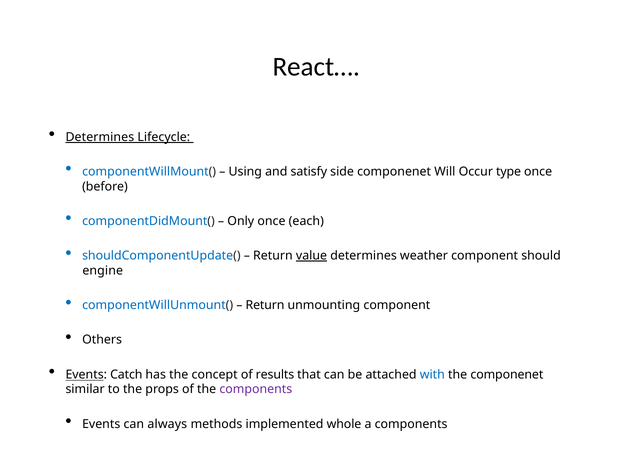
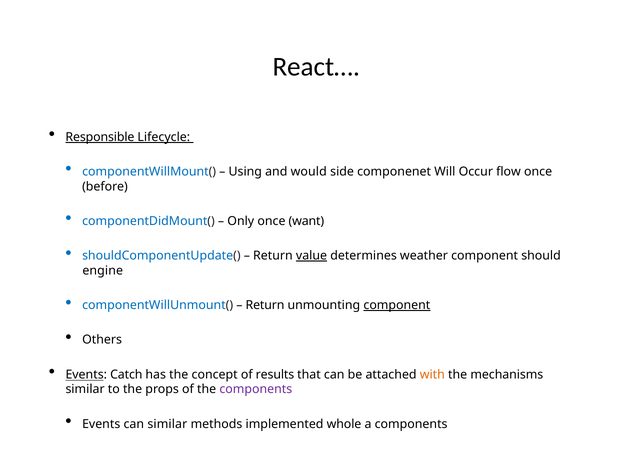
Determines: Determines -> Responsible (100, 137)
satisfy: satisfy -> would (309, 171)
type: type -> flow (509, 171)
each: each -> want (306, 221)
component underline: none -> present (397, 305)
with colour: blue -> orange (432, 374)
the componenet: componenet -> mechanisms (507, 374)
can always: always -> similar (167, 424)
